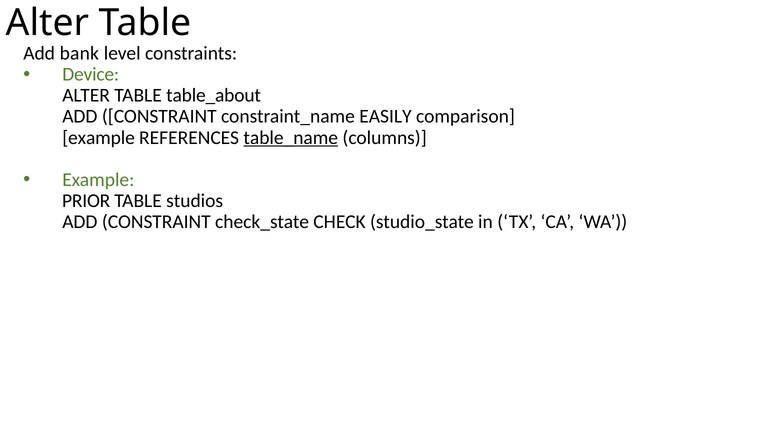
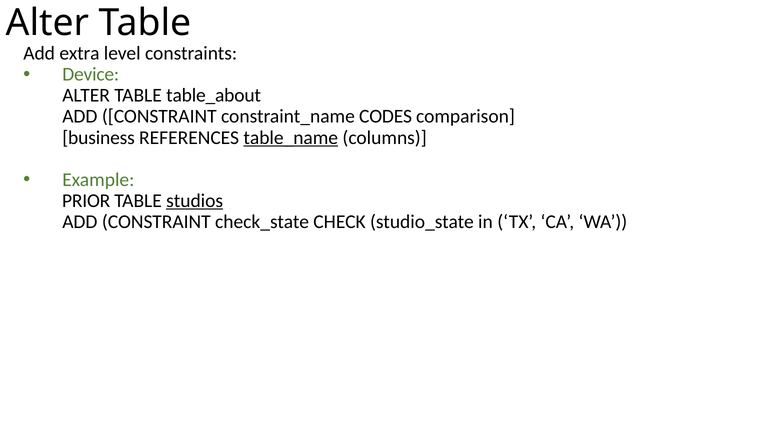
bank: bank -> extra (79, 53)
EASILY: EASILY -> CODES (386, 116)
example: example -> business (99, 137)
studios underline: none -> present (195, 201)
